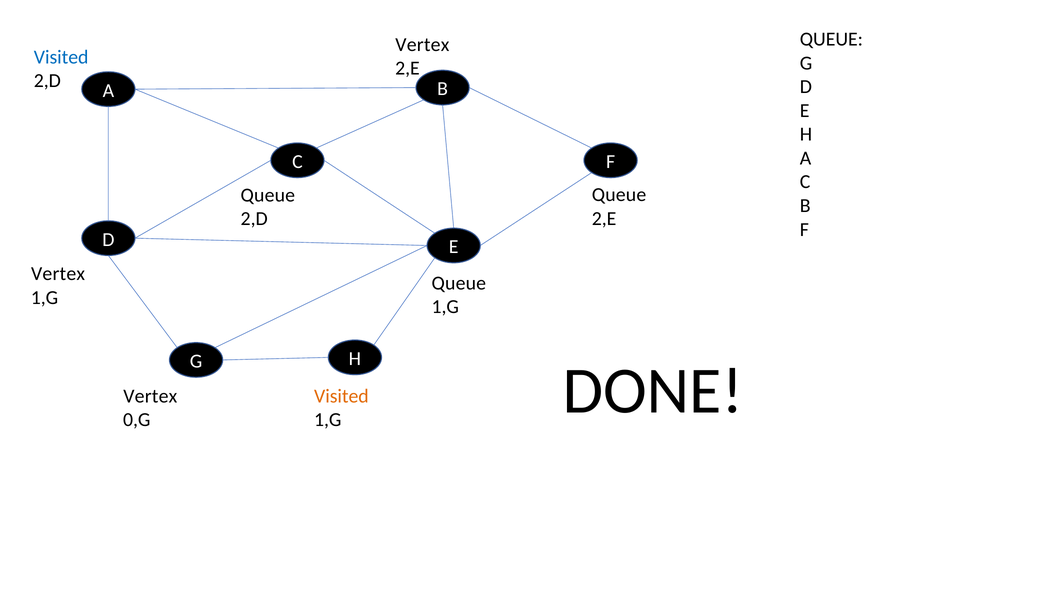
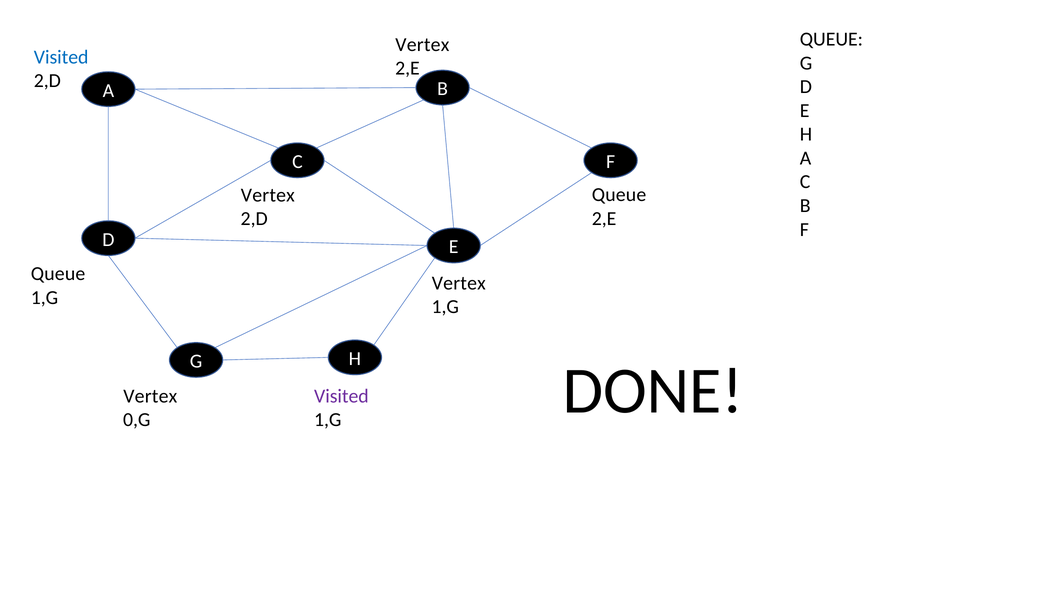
Queue: Queue -> Vertex (268, 195)
Vertex: Vertex -> Queue (58, 274)
Queue: Queue -> Vertex (459, 283)
Visited colour: orange -> purple (341, 396)
